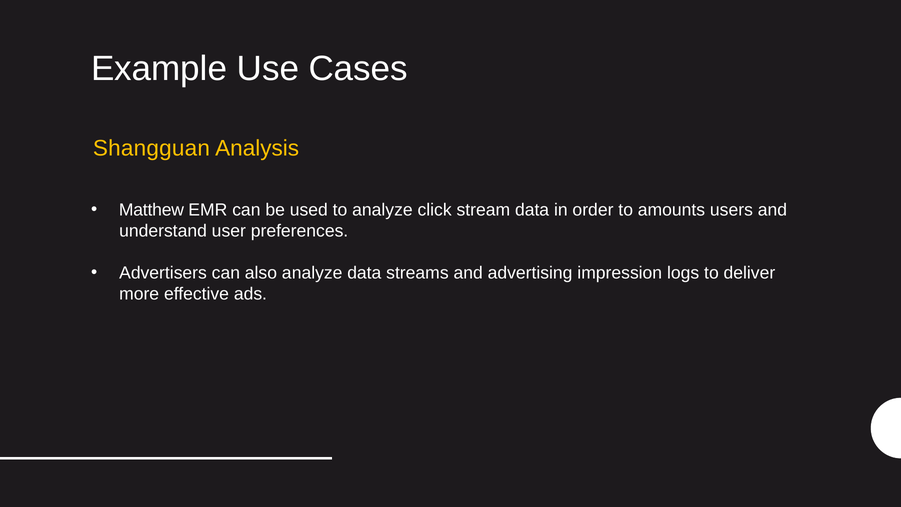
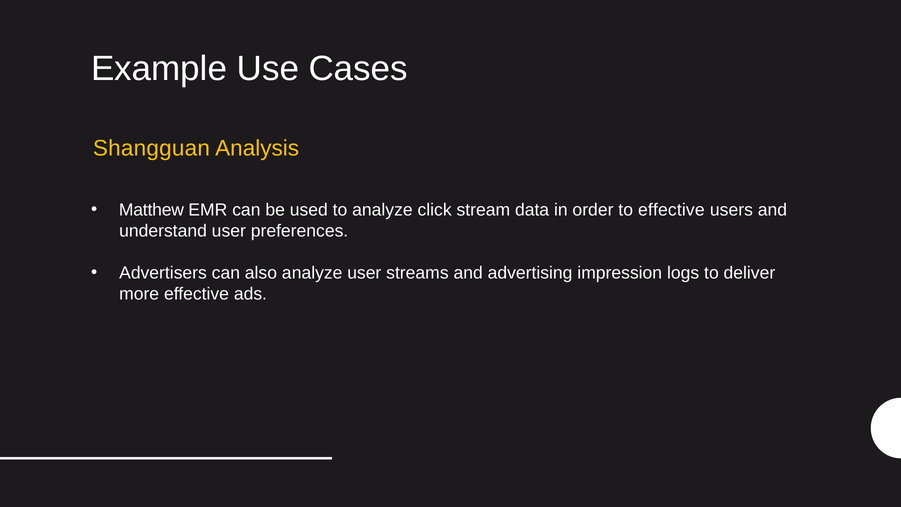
to amounts: amounts -> effective (671, 210)
analyze data: data -> user (364, 273)
